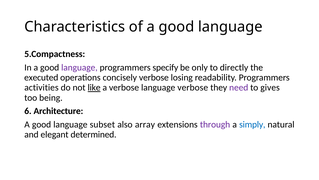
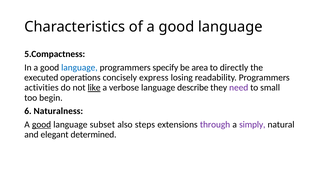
language colour: purple -> blue (79, 67)
only: only -> area (200, 67)
concisely verbose: verbose -> express (154, 77)
language verbose: verbose -> describe (193, 87)
gives: gives -> small (270, 87)
being: being -> begin (51, 97)
Architecture: Architecture -> Naturalness (58, 111)
good underline: none -> present (42, 124)
array: array -> steps (145, 124)
simply colour: blue -> purple (252, 124)
